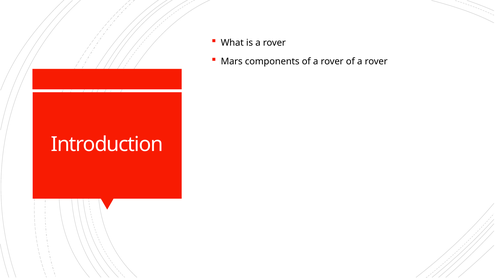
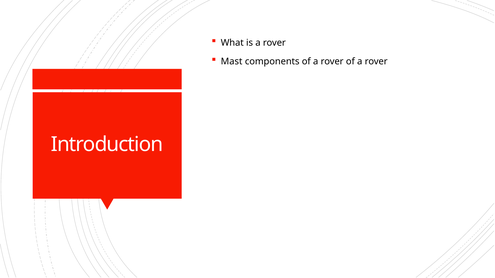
Mars: Mars -> Mast (232, 61)
